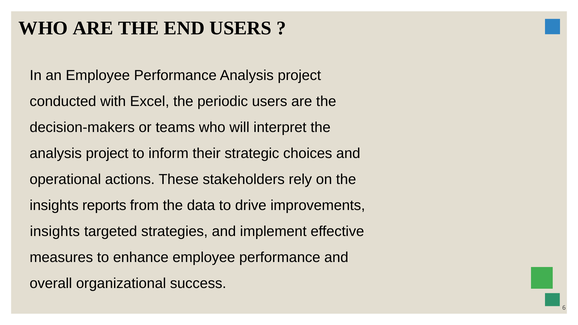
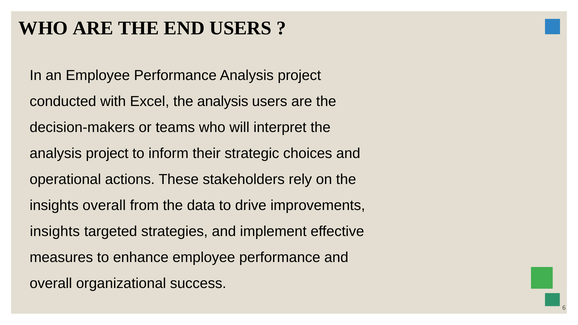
Excel the periodic: periodic -> analysis (223, 102)
insights reports: reports -> overall (104, 206)
